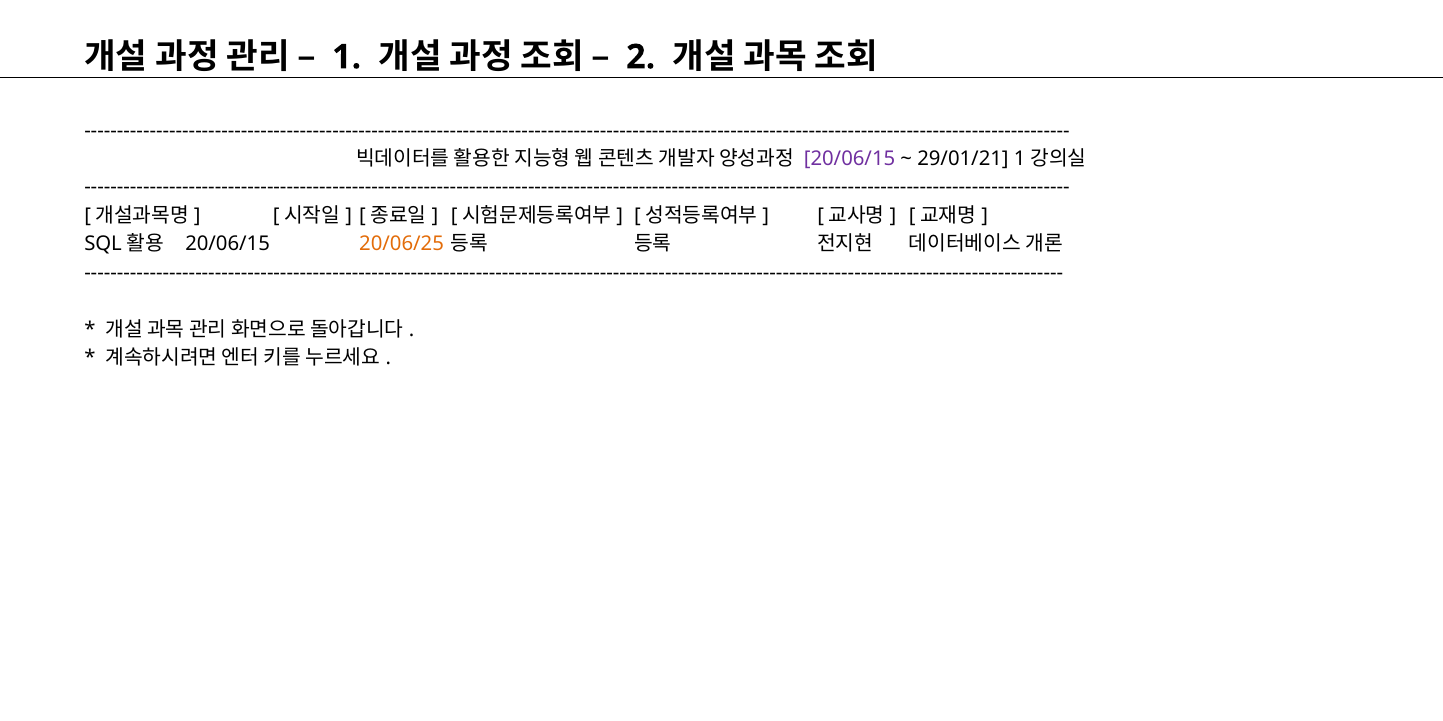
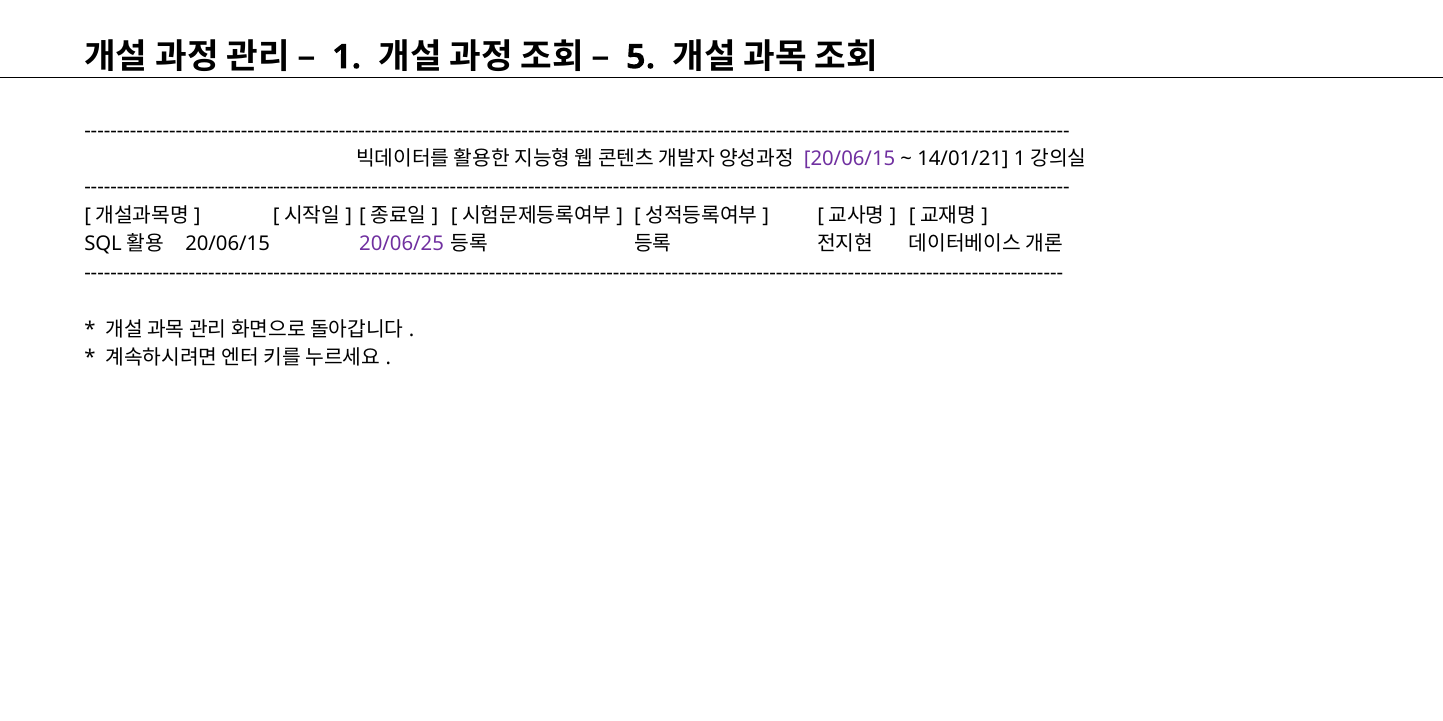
2: 2 -> 5 (641, 57)
29/01/21: 29/01/21 -> 14/01/21 (963, 159)
20/06/25 colour: orange -> purple (402, 244)
